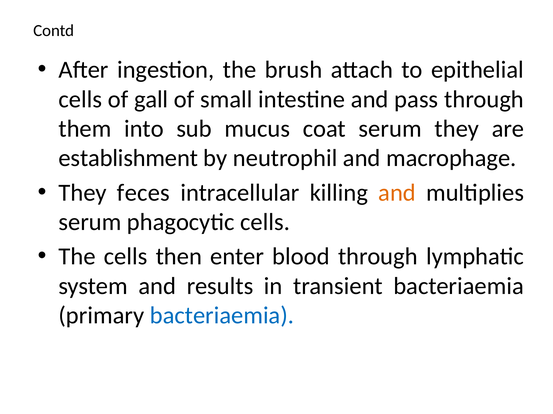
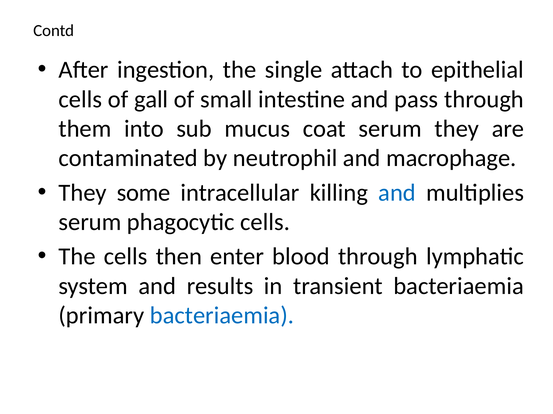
brush: brush -> single (294, 70)
establishment: establishment -> contaminated (128, 159)
feces: feces -> some (144, 193)
and colour: orange -> blue (397, 193)
